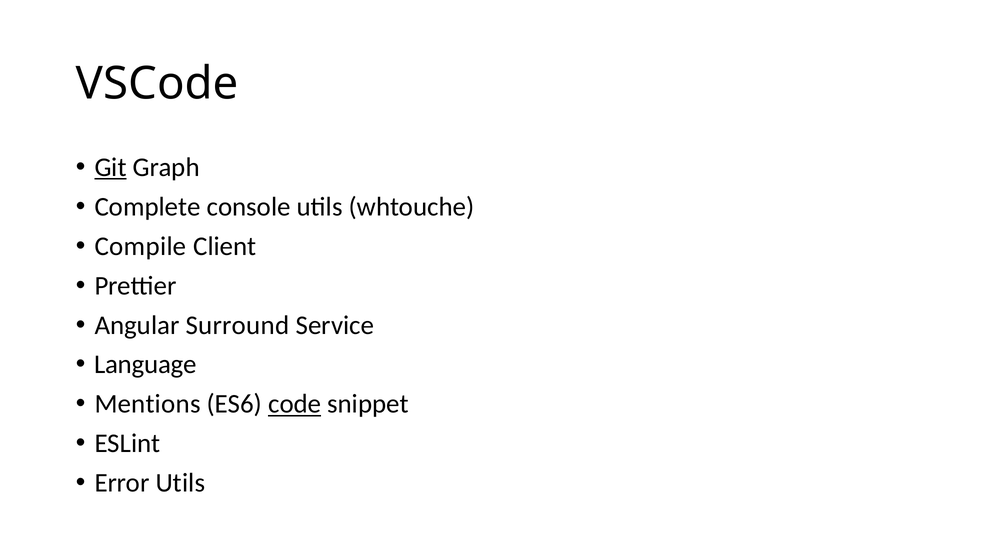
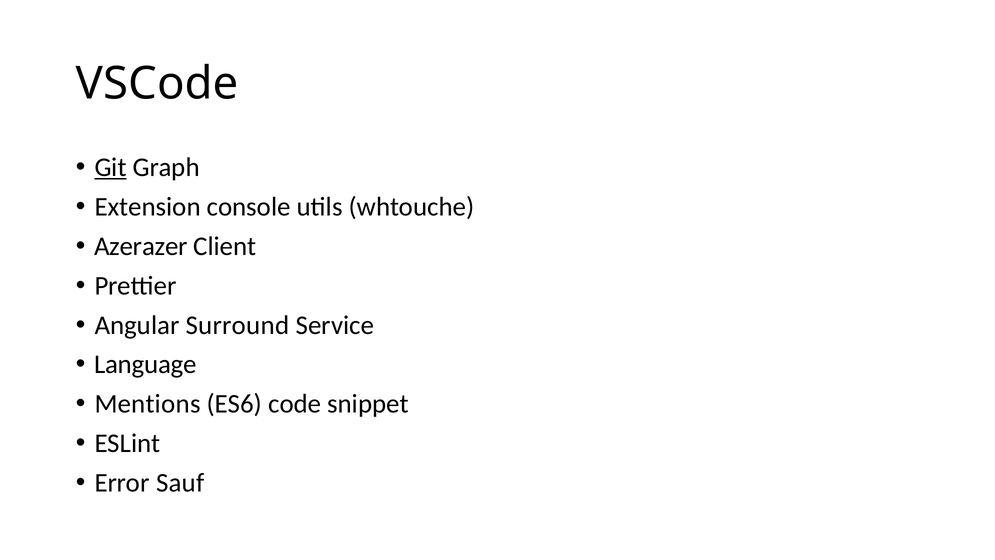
Complete: Complete -> Extension (148, 207)
Compile: Compile -> Azerazer (141, 246)
code underline: present -> none (295, 404)
Error Utils: Utils -> Sauf (180, 483)
